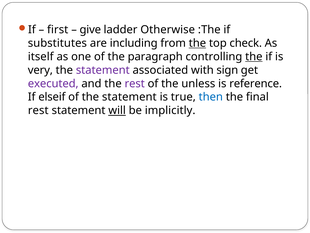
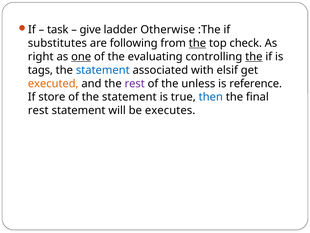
first: first -> task (58, 30)
including: including -> following (134, 43)
itself: itself -> right (41, 57)
one underline: none -> present (81, 57)
paragraph: paragraph -> evaluating (155, 57)
very: very -> tags (40, 70)
statement colour: purple -> blue (103, 70)
sign: sign -> elsif (227, 70)
executed colour: purple -> orange (53, 83)
elseif: elseif -> store (52, 97)
will underline: present -> none (117, 110)
implicitly: implicitly -> executes (170, 110)
